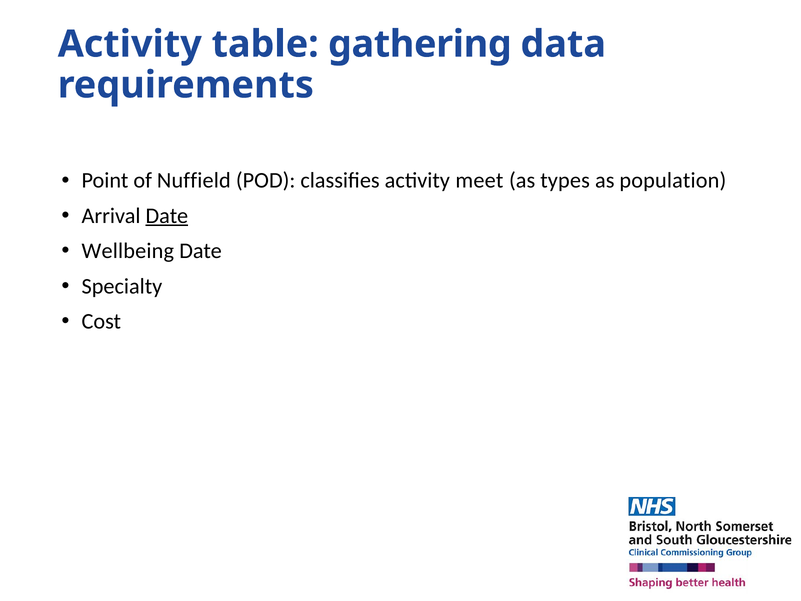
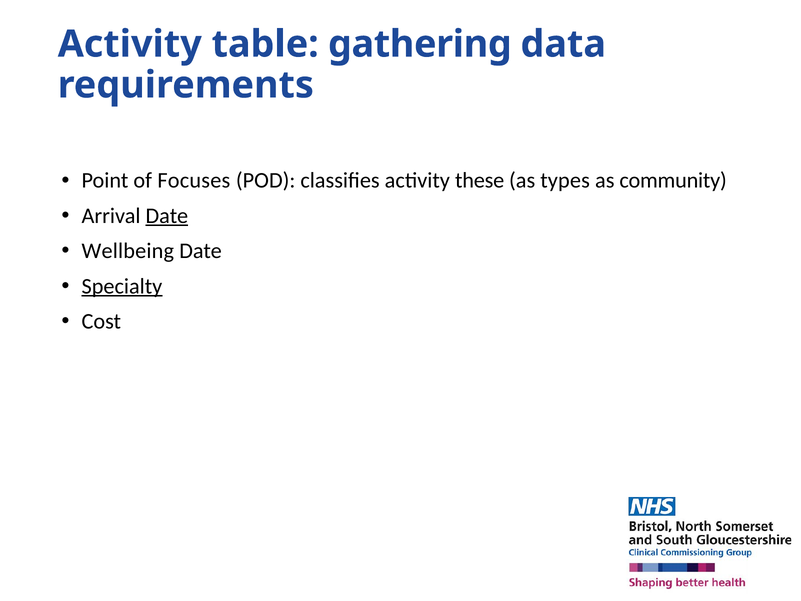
Nuffield: Nuffield -> Focuses (194, 181)
meet: meet -> these (480, 181)
population: population -> community (673, 181)
Specialty underline: none -> present (122, 286)
